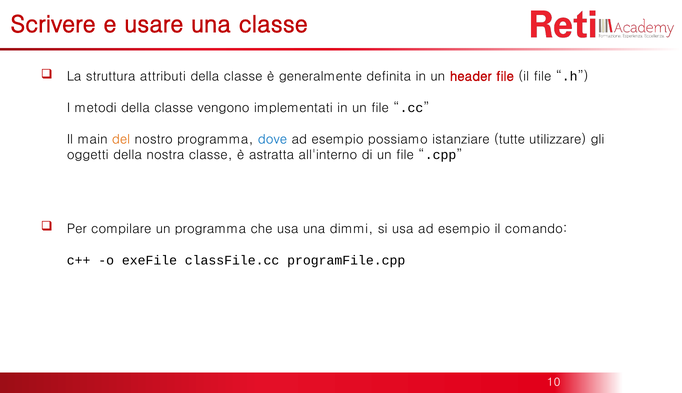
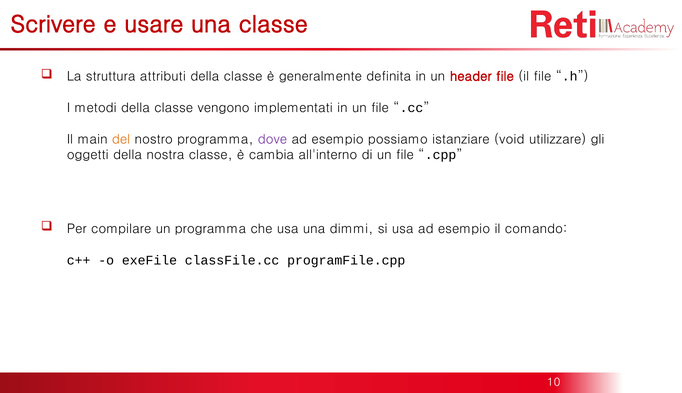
dove colour: blue -> purple (272, 139)
tutte: tutte -> void (509, 139)
astratta: astratta -> cambia (272, 155)
